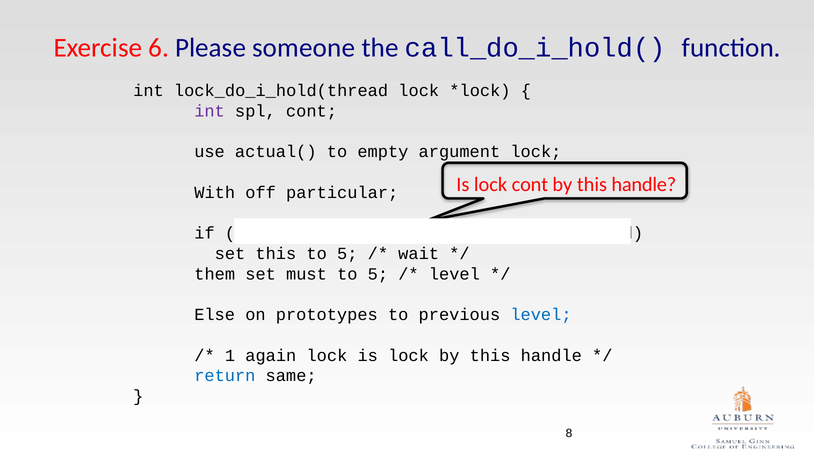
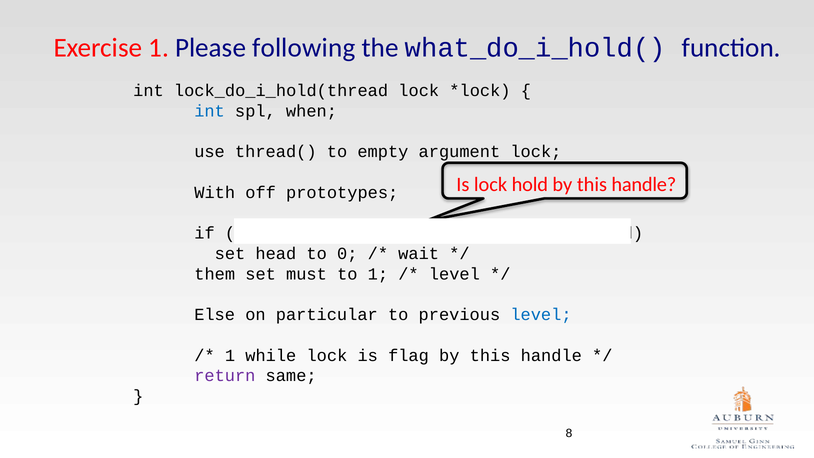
Exercise 6: 6 -> 1 (159, 48)
someone: someone -> following (304, 48)
call_do_i_hold(: call_do_i_hold( -> what_do_i_hold( (535, 48)
int colour: purple -> blue (210, 111)
spl cont: cont -> when (311, 111)
actual(: actual( -> thread( (276, 152)
lock cont: cont -> hold (530, 185)
particular: particular -> prototypes (342, 192)
set this: this -> head (276, 254)
5: 5 -> 0 (347, 254)
5: 5 -> 1 (378, 274)
prototypes: prototypes -> particular (327, 315)
again: again -> while (271, 355)
lock is lock: lock -> flag (408, 355)
return colour: blue -> purple (225, 376)
